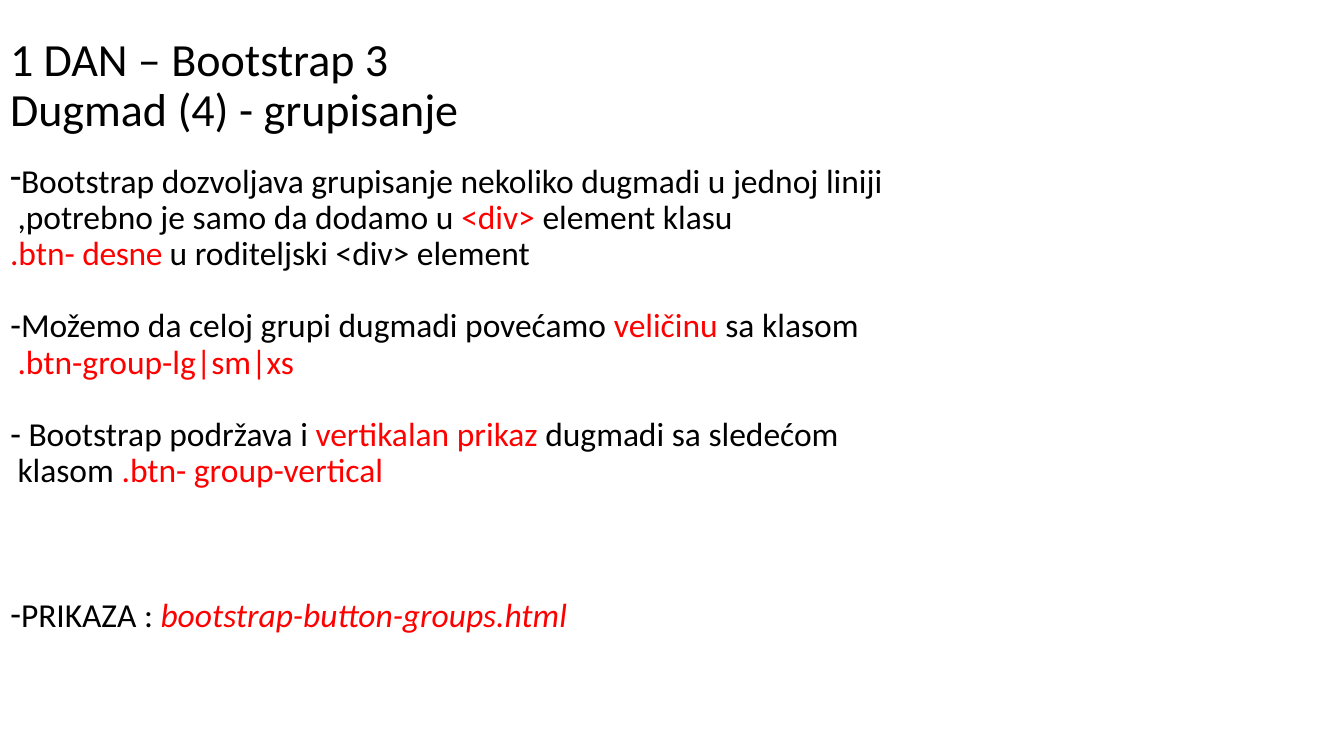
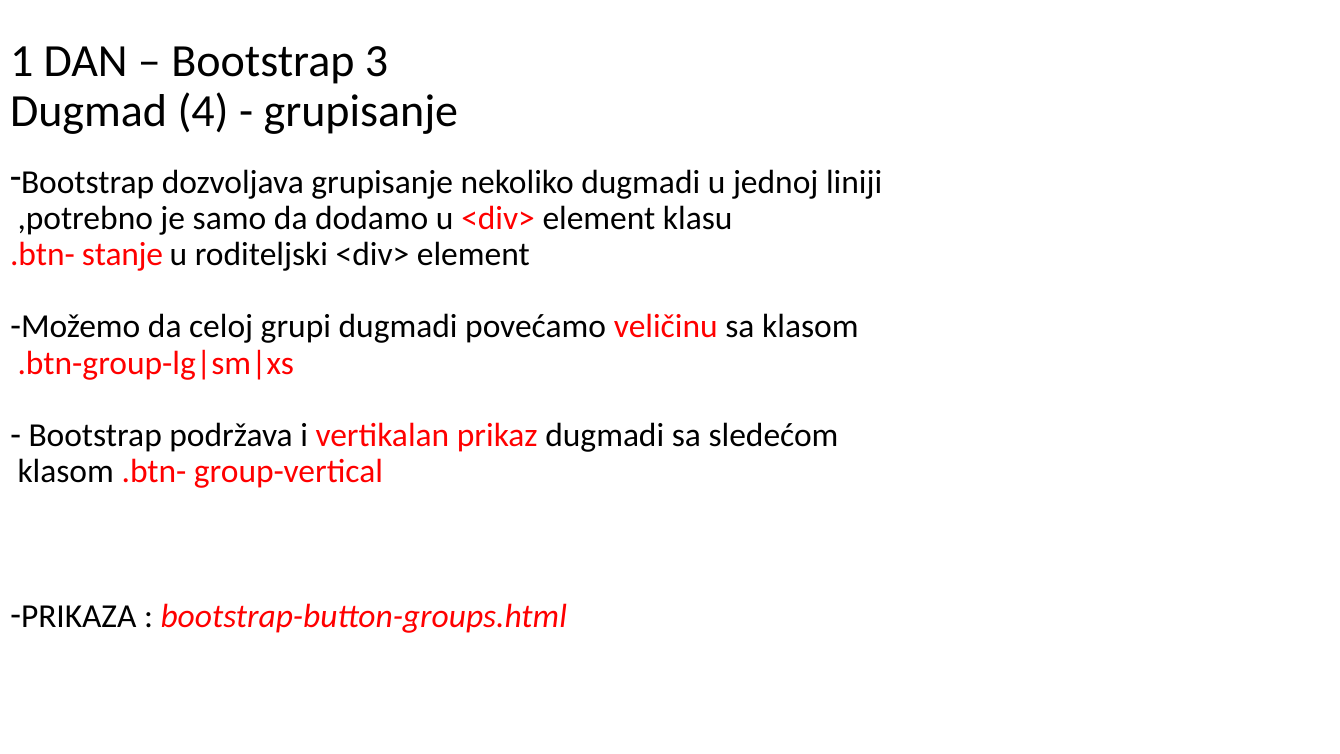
desne: desne -> stanje (122, 254)
